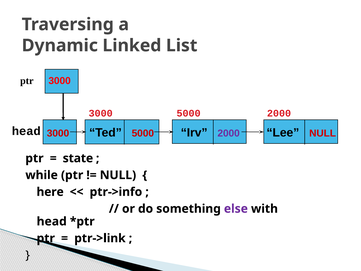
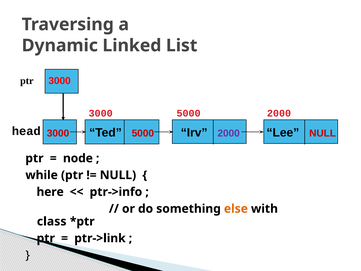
state: state -> node (78, 158)
else colour: purple -> orange (236, 209)
head: head -> class (52, 221)
